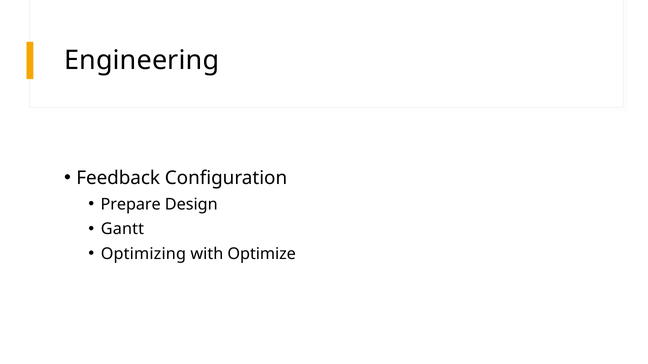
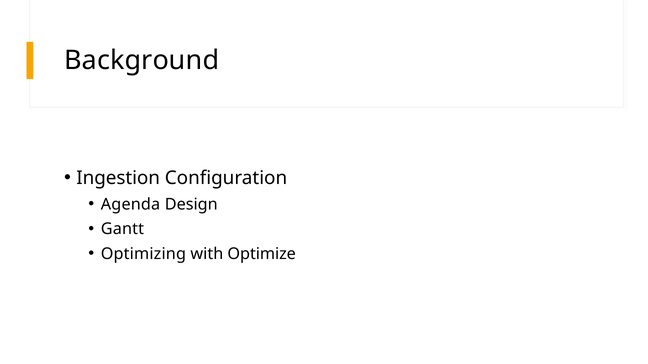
Engineering: Engineering -> Background (142, 60)
Feedback: Feedback -> Ingestion (118, 178)
Prepare: Prepare -> Agenda (131, 205)
